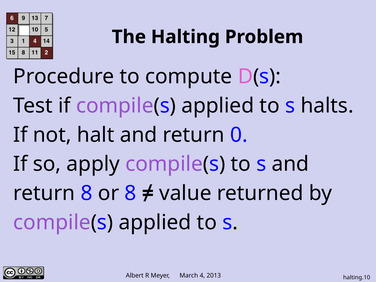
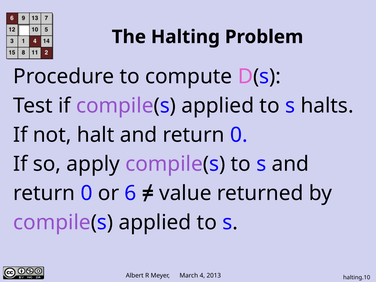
8: 8 -> 0 (87, 193)
or 8: 8 -> 6 (130, 193)
